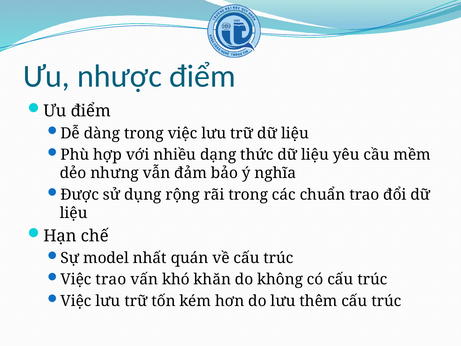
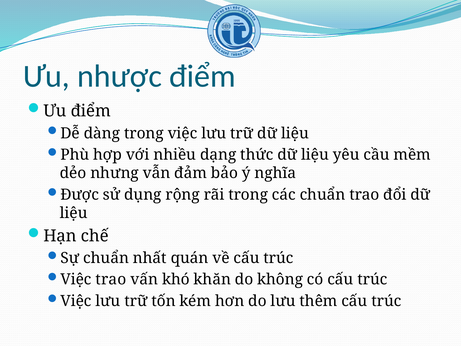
Sự model: model -> chuẩn (106, 258)
